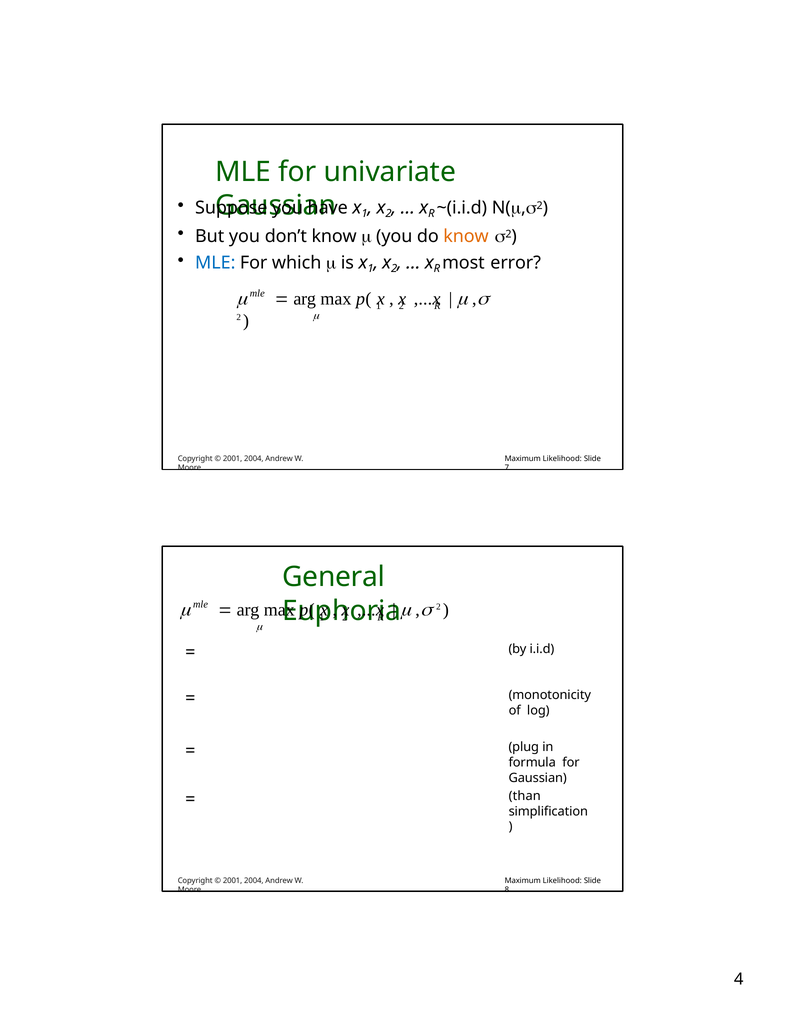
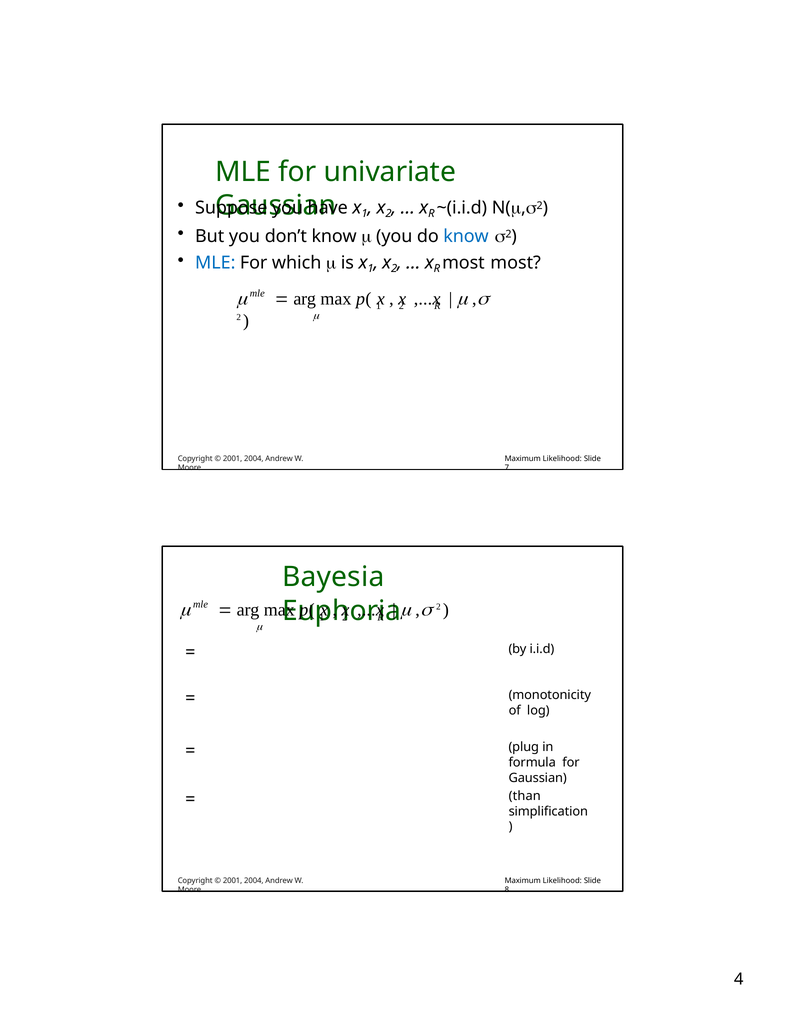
know colour: orange -> blue (466, 236)
most error: error -> most (516, 263)
General: General -> Bayesia (333, 577)
